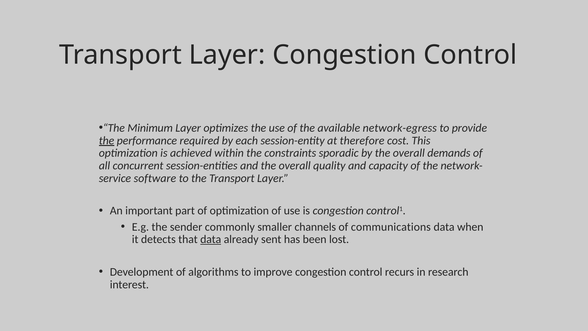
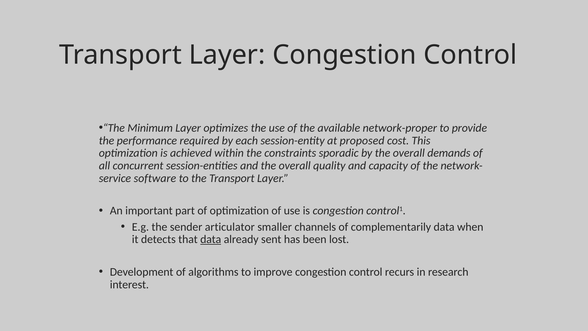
network-egress: network-egress -> network-proper (400, 128)
the underline: present -> none (107, 140)
therefore: therefore -> proposed (362, 140)
commonly: commonly -> articulator (230, 227)
communications: communications -> complementarily (391, 227)
